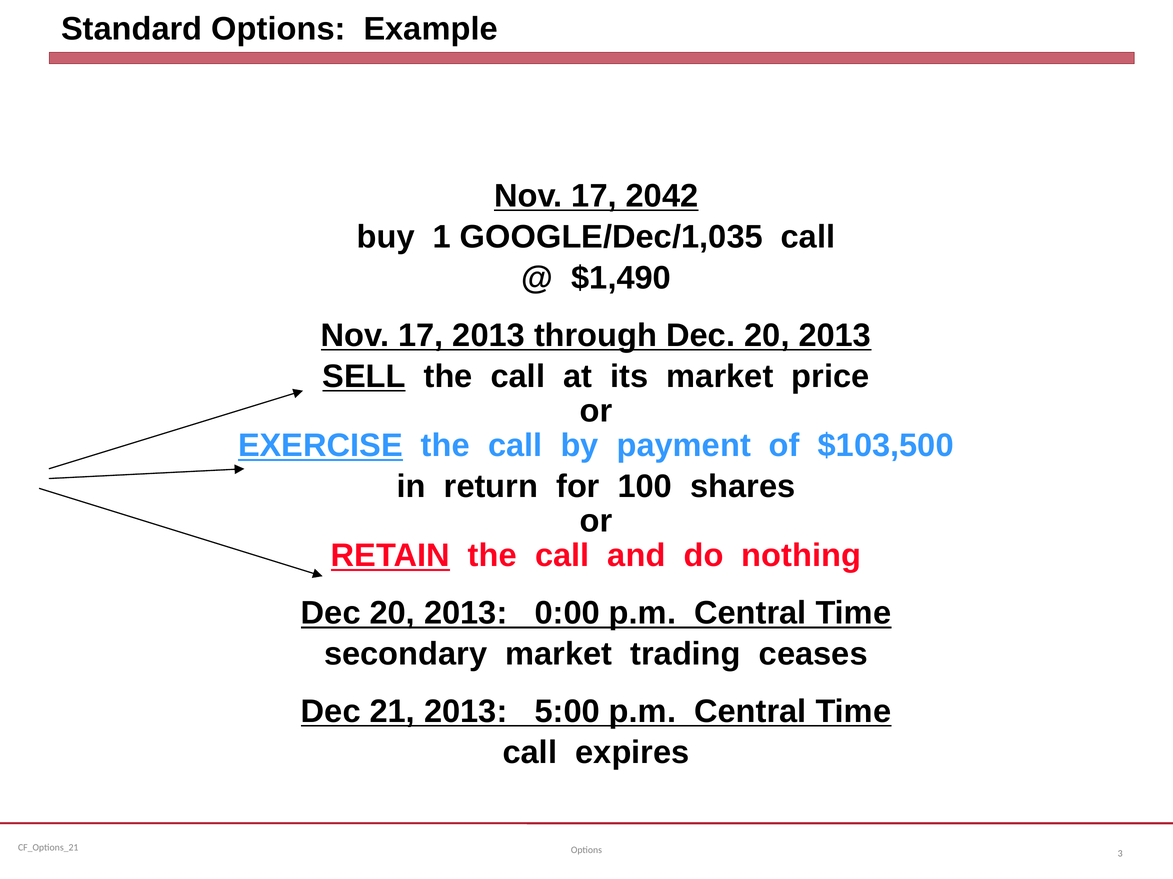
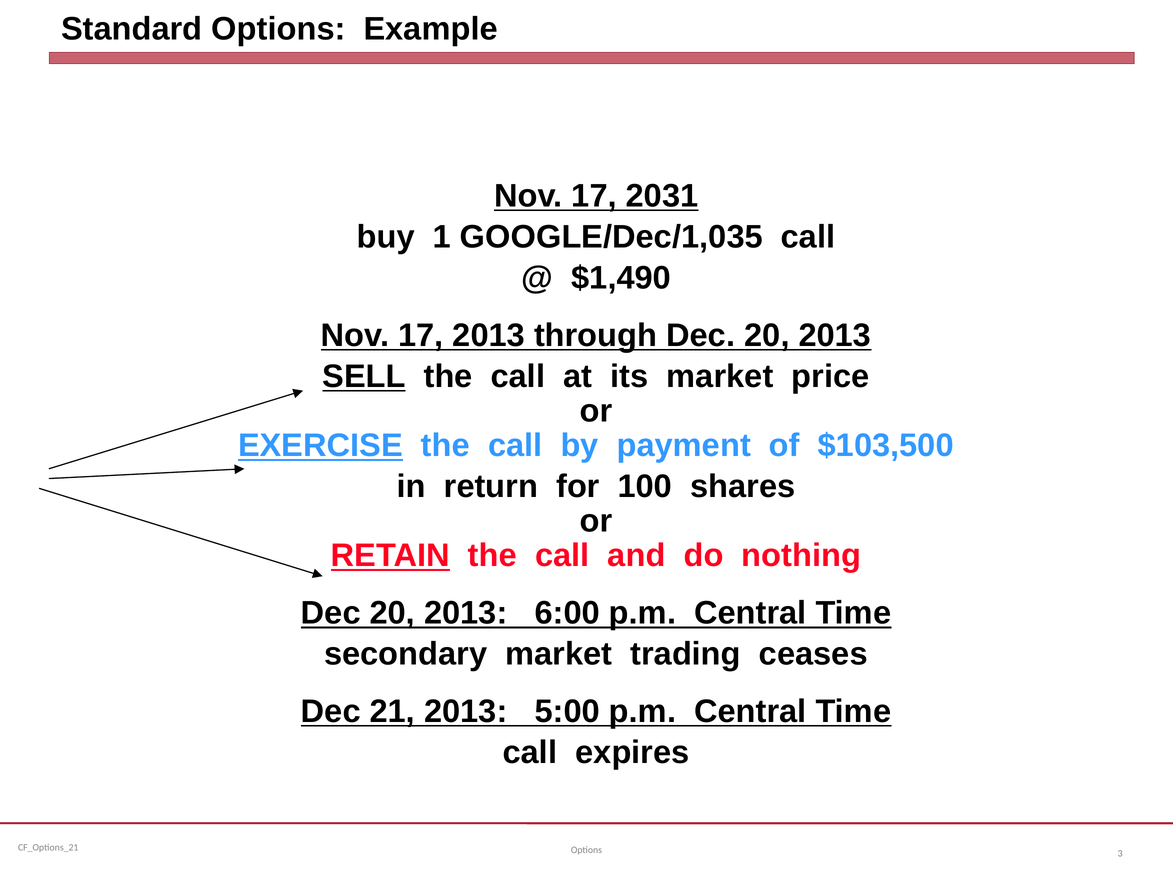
2042: 2042 -> 2031 (662, 196)
0:00: 0:00 -> 6:00 (567, 614)
